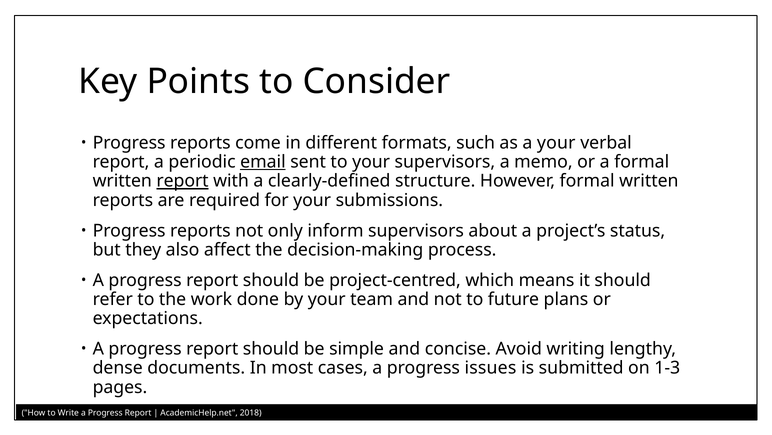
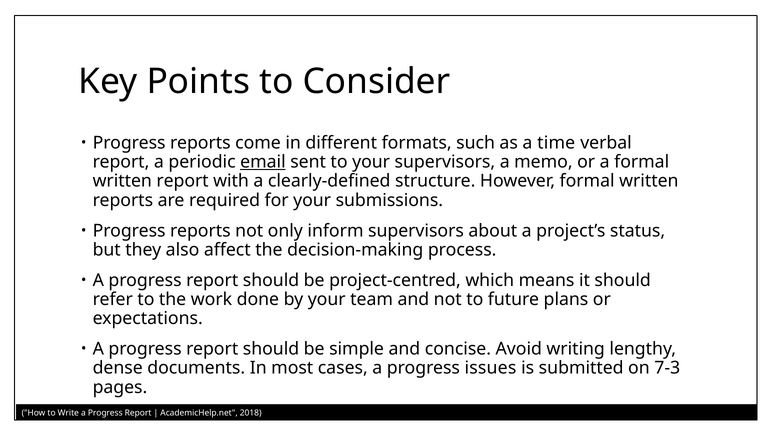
a your: your -> time (556, 143)
report underline: present -> none (183, 181)
1-3: 1-3 -> 7-3 (667, 367)
